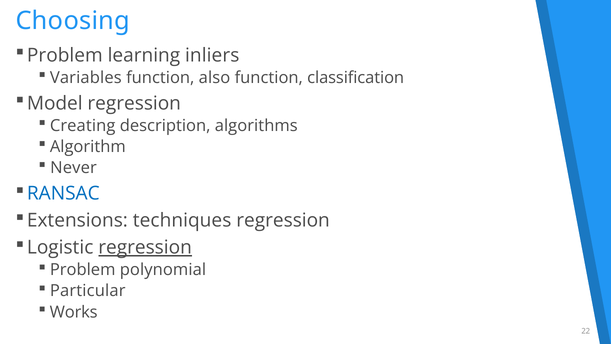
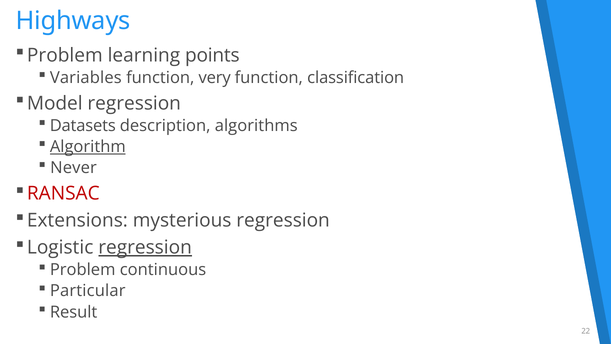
Choosing: Choosing -> Highways (73, 21)
inliers: inliers -> points (212, 55)
also: also -> very (215, 78)
Creating: Creating -> Datasets (83, 126)
Algorithm underline: none -> present (88, 147)
RANSAC colour: blue -> red (63, 193)
techniques: techniques -> mysterious (182, 220)
polynomial: polynomial -> continuous (163, 270)
Works: Works -> Result (74, 312)
